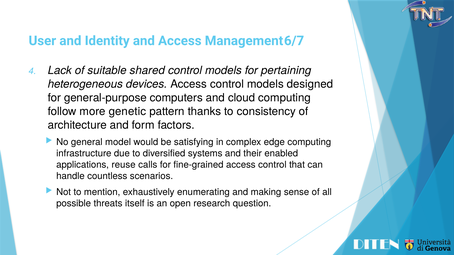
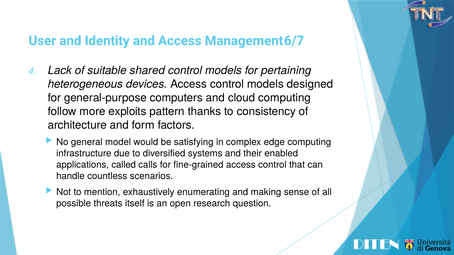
genetic: genetic -> exploits (127, 112)
reuse: reuse -> called (124, 165)
